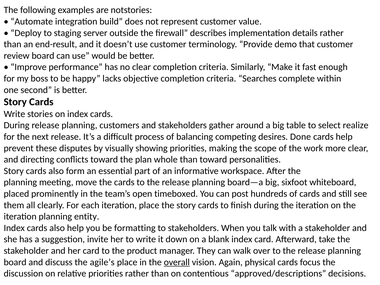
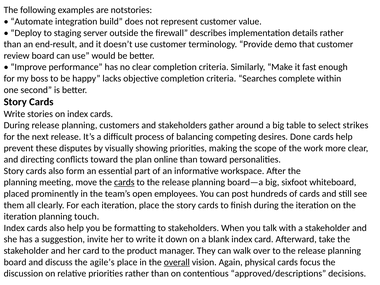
realize: realize -> strikes (356, 125)
whole: whole -> online (166, 160)
cards underline: none -> present (124, 182)
timeboxed: timeboxed -> employees (176, 194)
entity: entity -> touch (87, 217)
